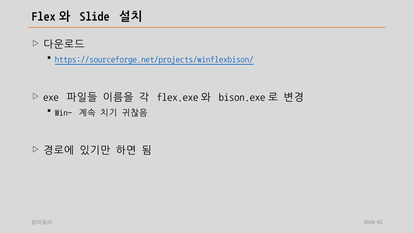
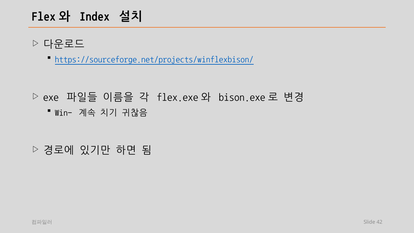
Slide: Slide -> Index (95, 16)
